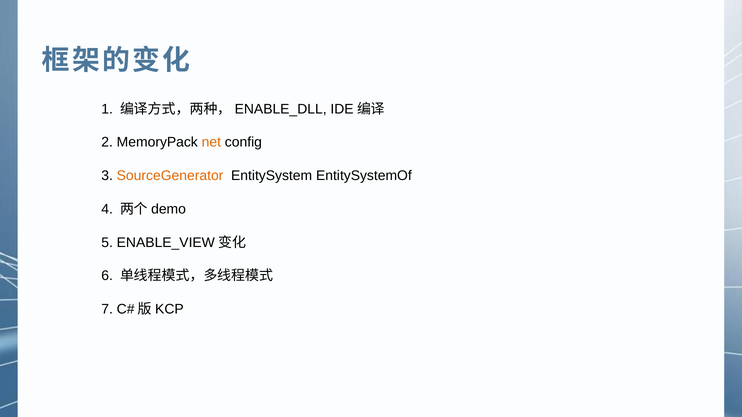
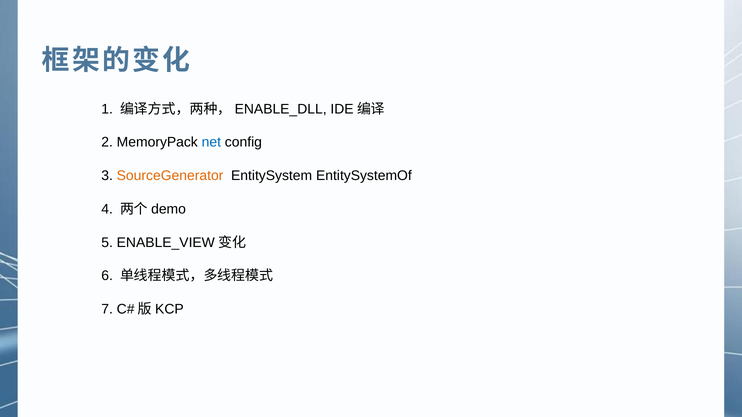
net colour: orange -> blue (211, 142)
